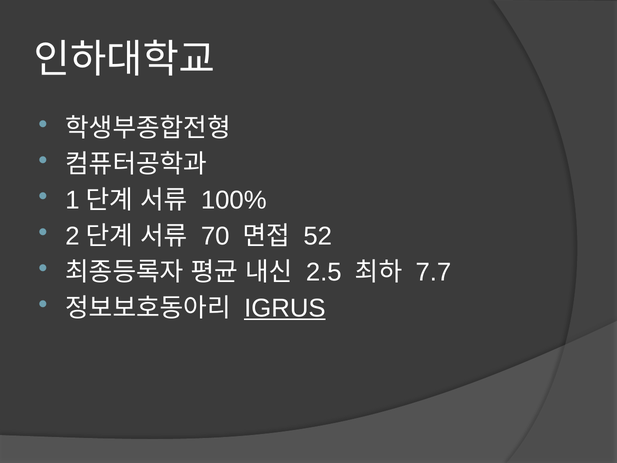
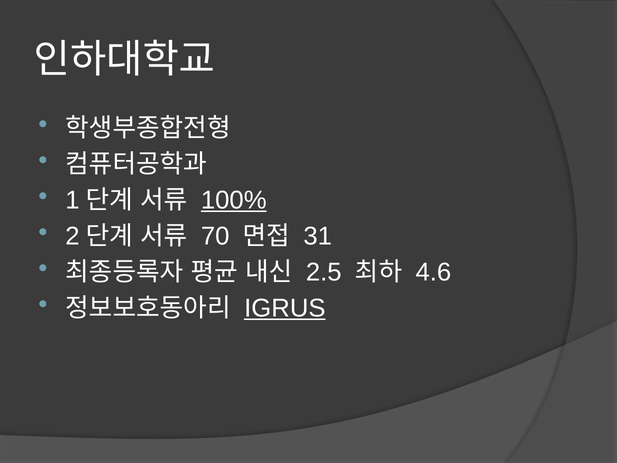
100% underline: none -> present (234, 200)
52: 52 -> 31 (318, 236)
7.7: 7.7 -> 4.6 (433, 272)
